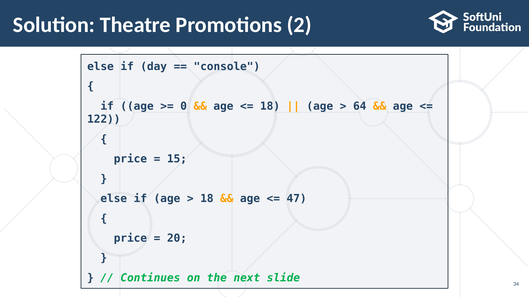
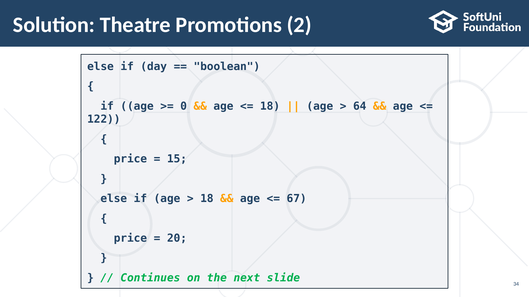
console: console -> boolean (227, 67)
47: 47 -> 67 (297, 199)
